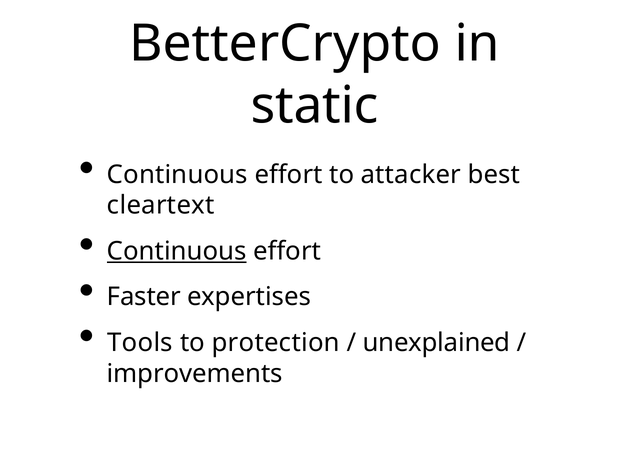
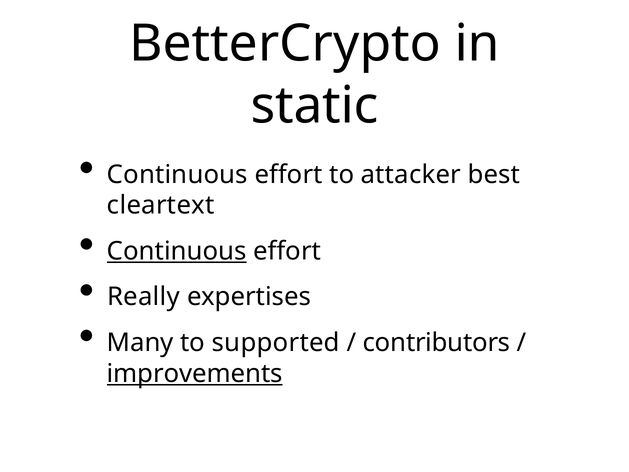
Faster: Faster -> Really (144, 297)
Tools: Tools -> Many (140, 342)
protection: protection -> supported (276, 342)
unexplained: unexplained -> contributors (437, 342)
improvements underline: none -> present (195, 373)
